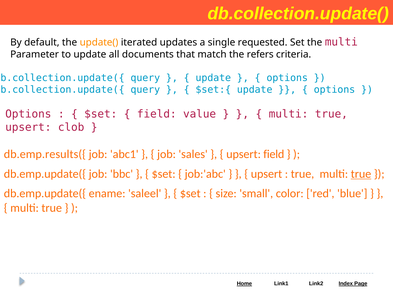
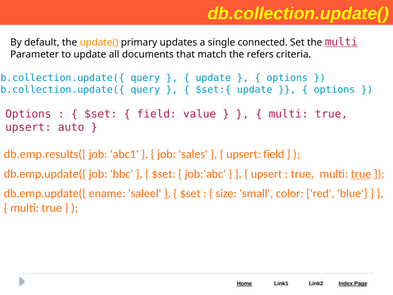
iterated: iterated -> primary (139, 42)
requested: requested -> connected (263, 42)
multi underline: none -> present (341, 42)
clob: clob -> auto (71, 127)
